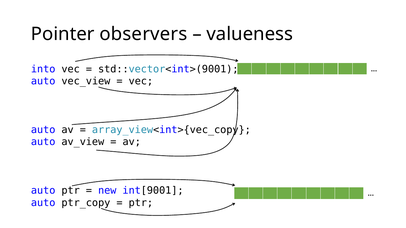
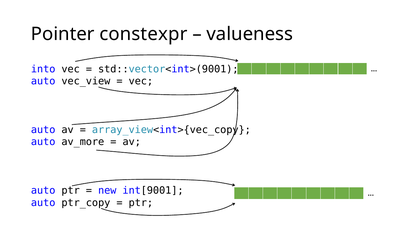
observers: observers -> constexpr (143, 34)
av_view: av_view -> av_more (83, 142)
